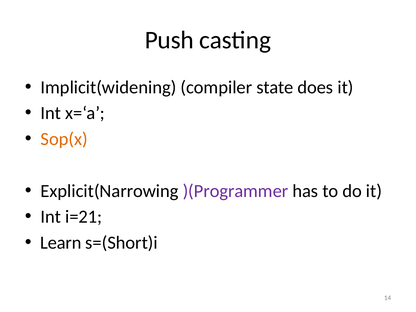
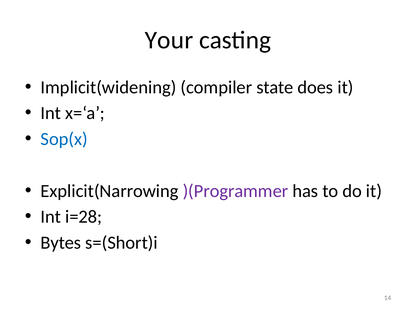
Push: Push -> Your (169, 40)
Sop(x colour: orange -> blue (64, 139)
i=21: i=21 -> i=28 (84, 217)
Learn: Learn -> Bytes (61, 243)
